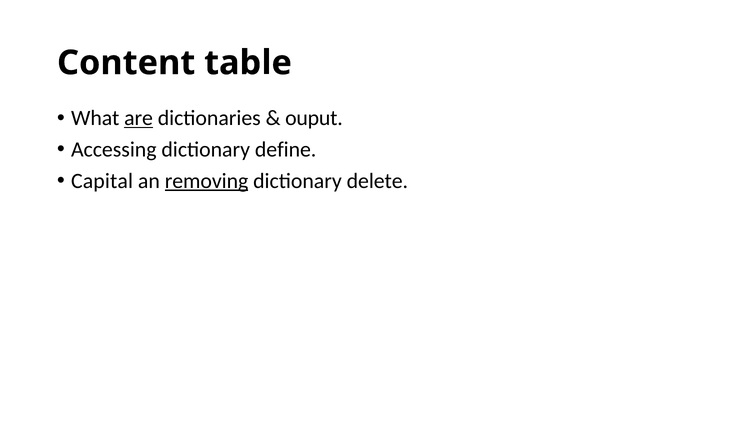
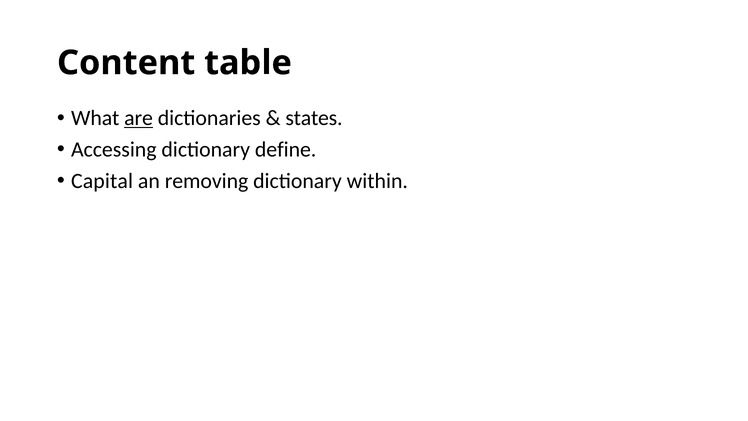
ouput: ouput -> states (314, 118)
removing underline: present -> none (207, 181)
delete: delete -> within (377, 181)
